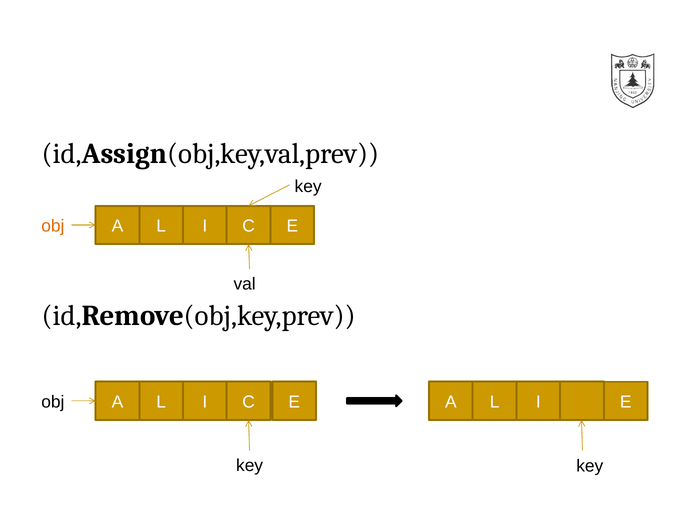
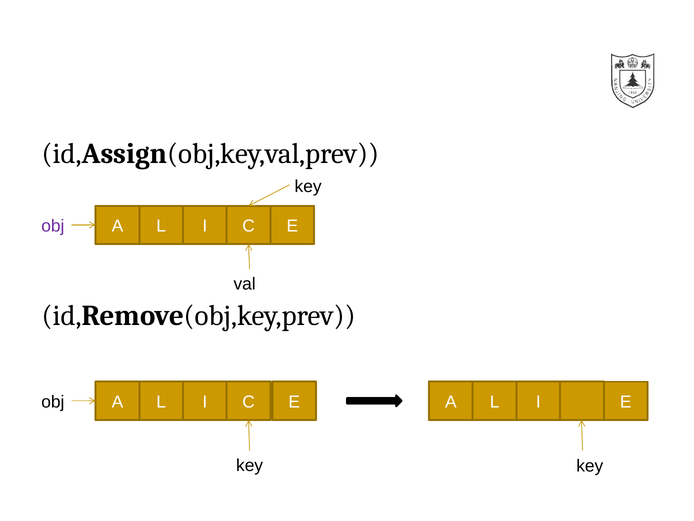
obj colour: orange -> purple (53, 226)
